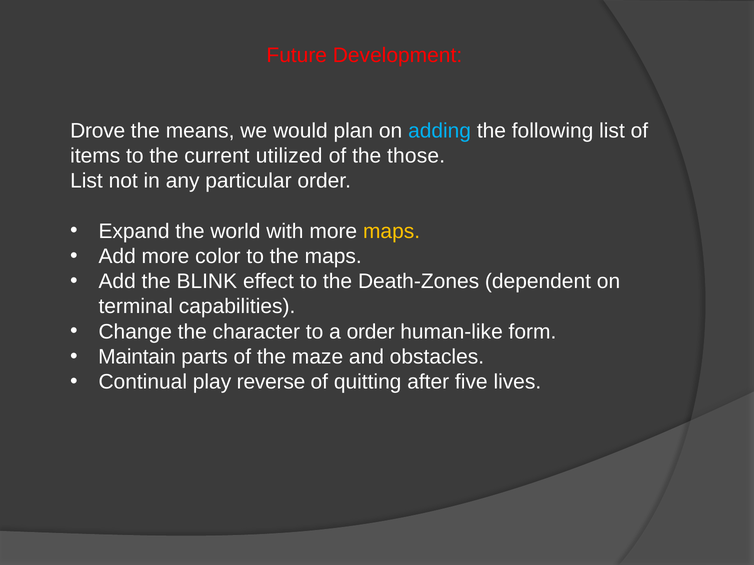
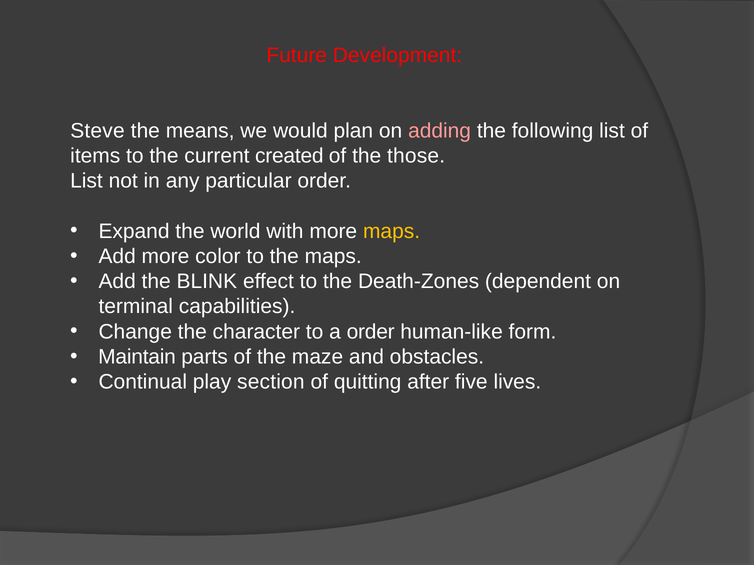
Drove: Drove -> Steve (97, 131)
adding colour: light blue -> pink (440, 131)
utilized: utilized -> created (289, 156)
reverse: reverse -> section (271, 382)
